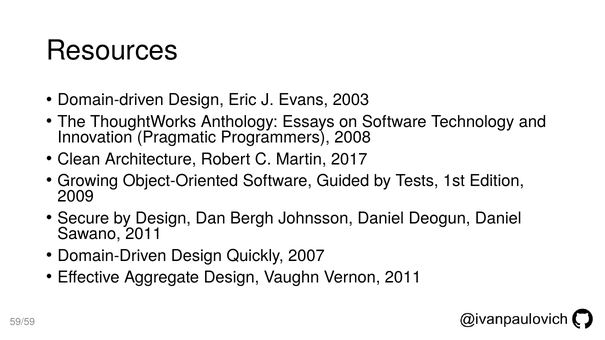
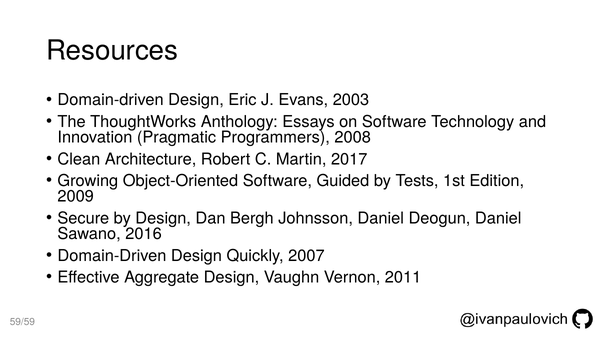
Sawano 2011: 2011 -> 2016 (144, 234)
